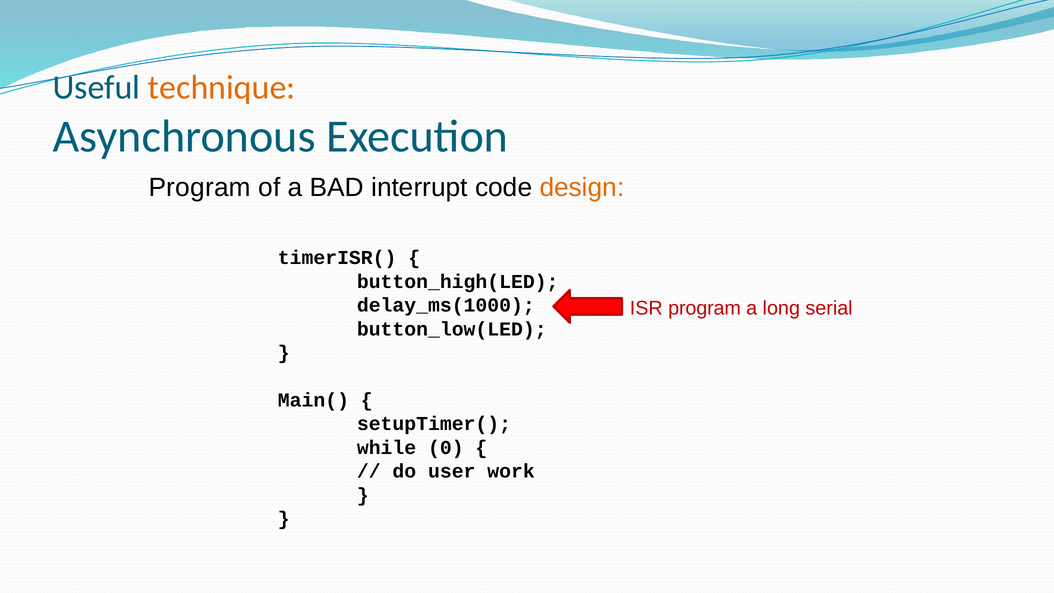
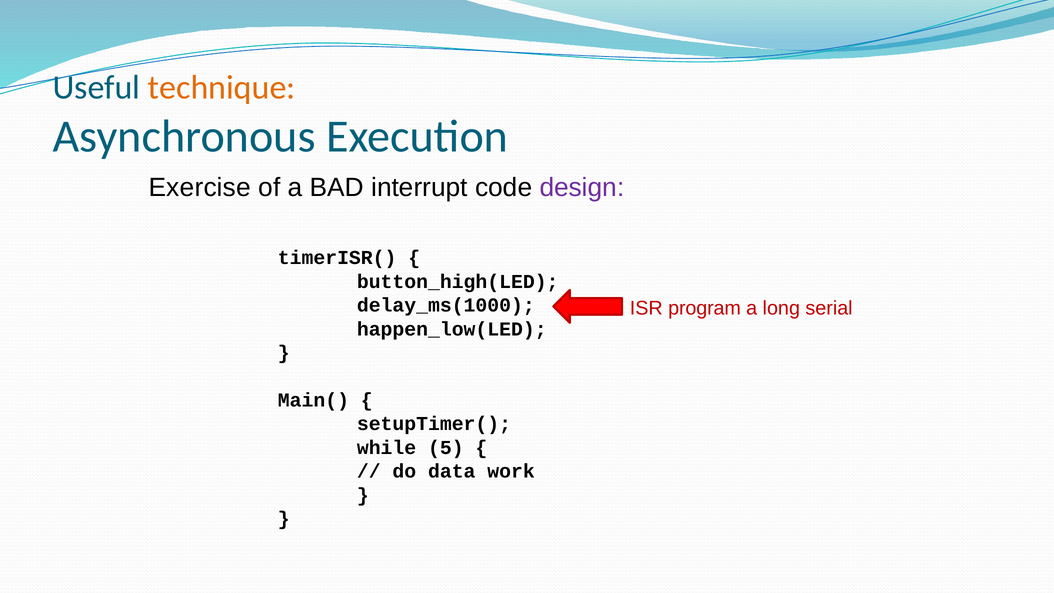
Program: Program -> Exercise (200, 187)
design colour: orange -> purple (582, 187)
button_low(LED: button_low(LED -> happen_low(LED (452, 329)
0: 0 -> 5 (446, 448)
user: user -> data (452, 471)
